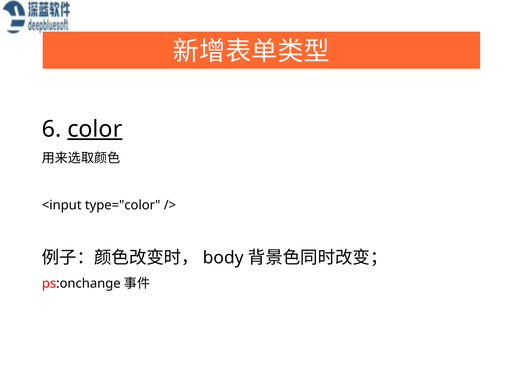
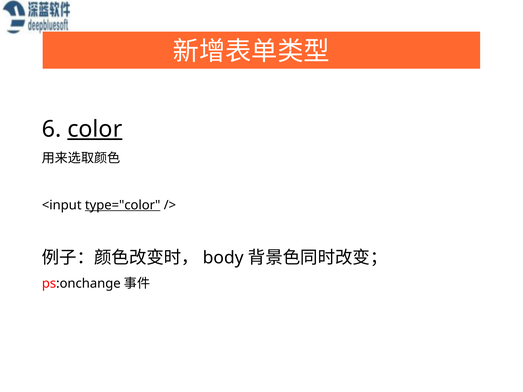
type="color underline: none -> present (123, 205)
